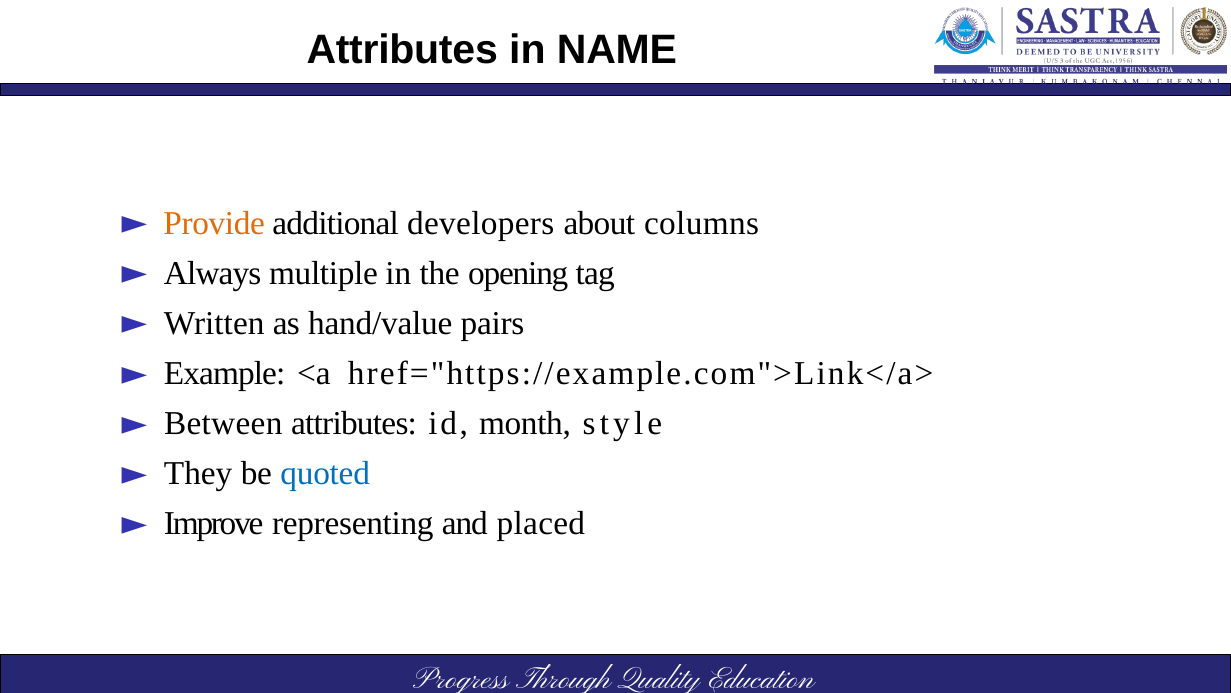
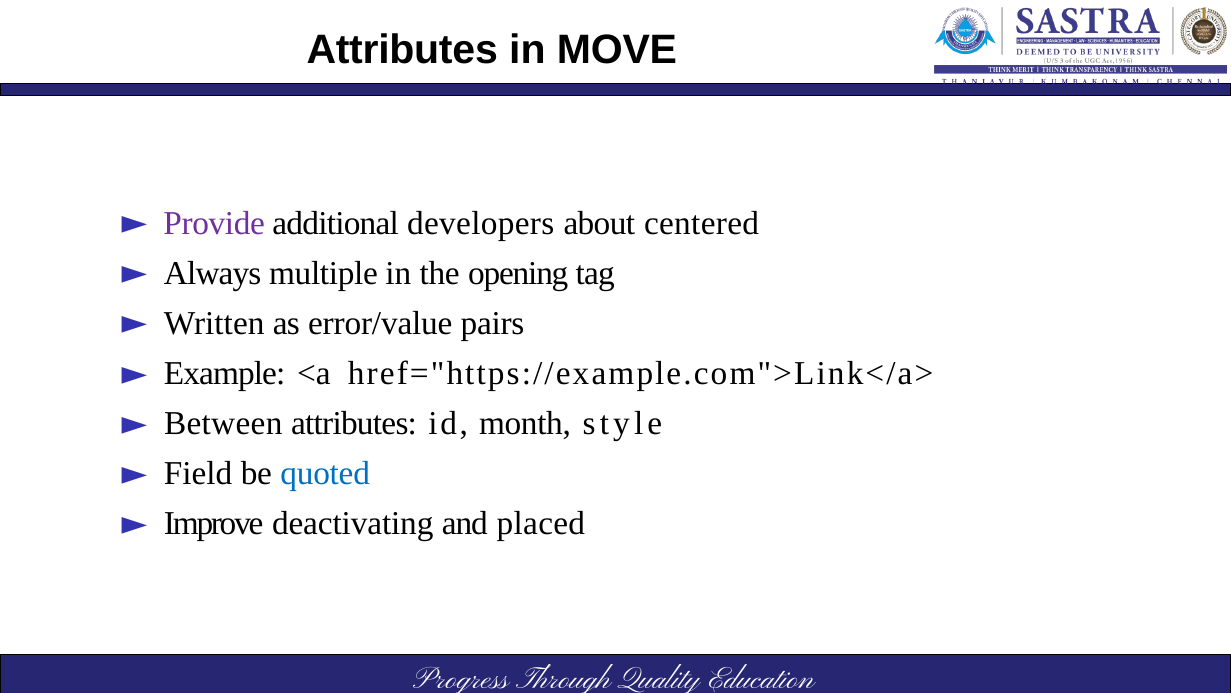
NAME: NAME -> MOVE (617, 50)
Provide colour: orange -> purple (214, 223)
columns: columns -> centered (702, 223)
hand/value: hand/value -> error/value (380, 323)
They: They -> Field (198, 473)
representing: representing -> deactivating (353, 523)
